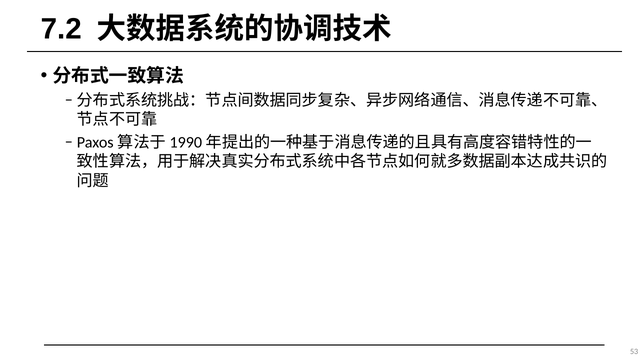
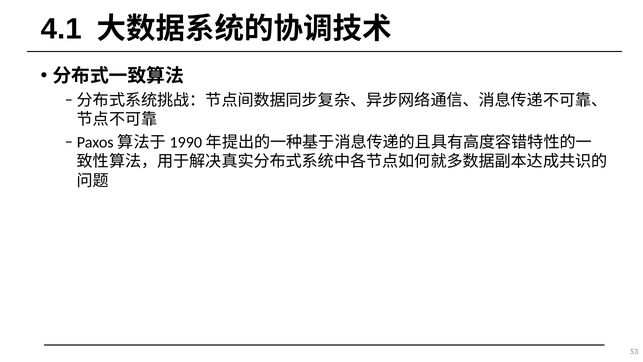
7.2: 7.2 -> 4.1 (61, 29)
